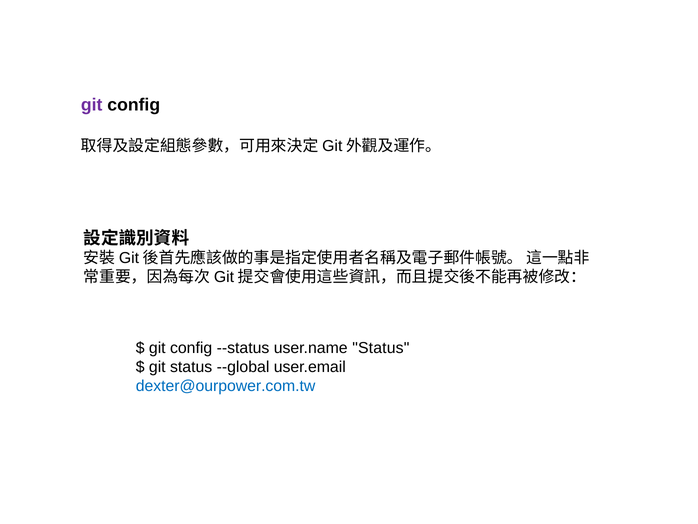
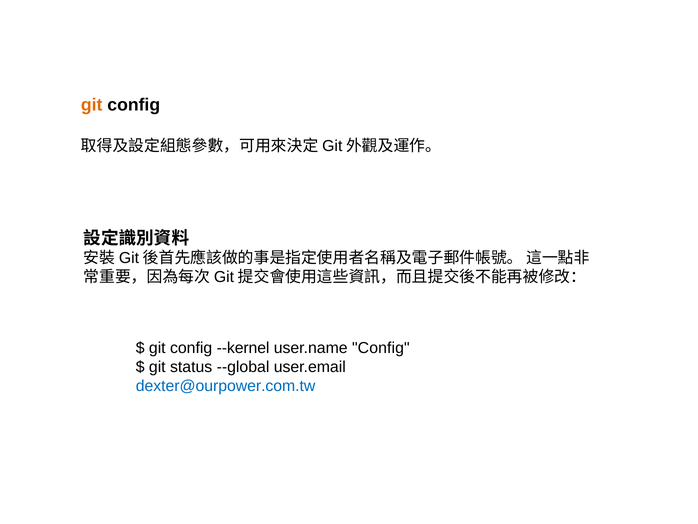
git colour: purple -> orange (92, 105)
--status: --status -> --kernel (243, 348)
user.name Status: Status -> Config (381, 348)
